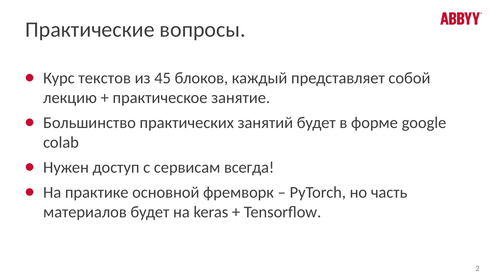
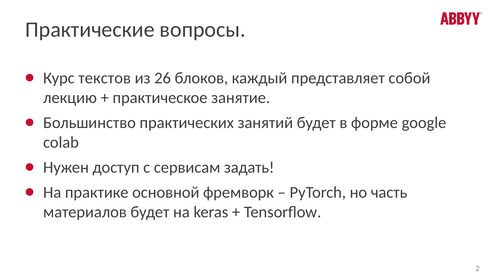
45: 45 -> 26 (163, 78)
всегда: всегда -> задать (249, 168)
